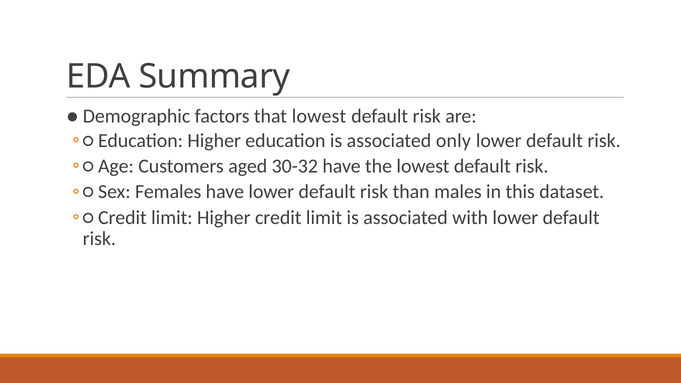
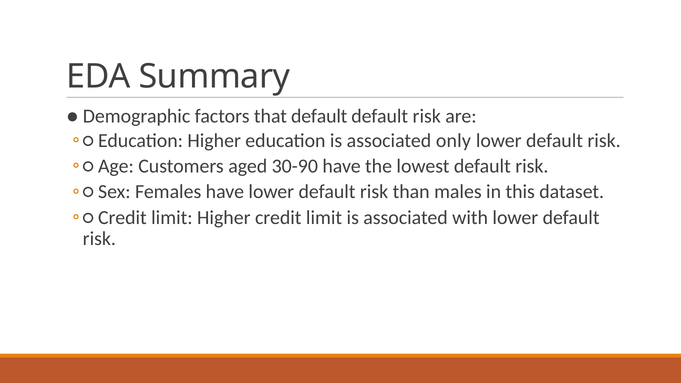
that lowest: lowest -> default (319, 116)
30-32: 30-32 -> 30-90 (295, 166)
